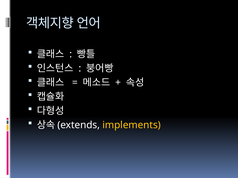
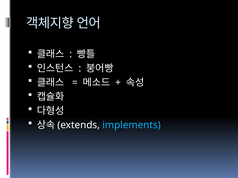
implements colour: yellow -> light blue (132, 125)
